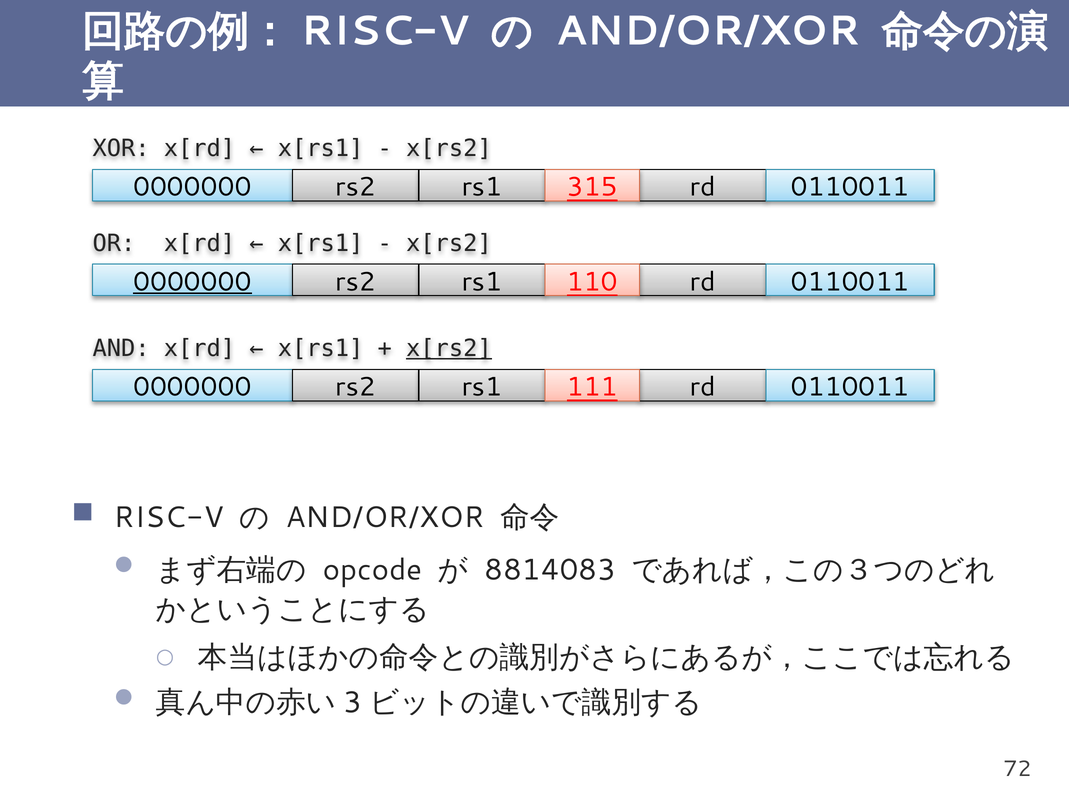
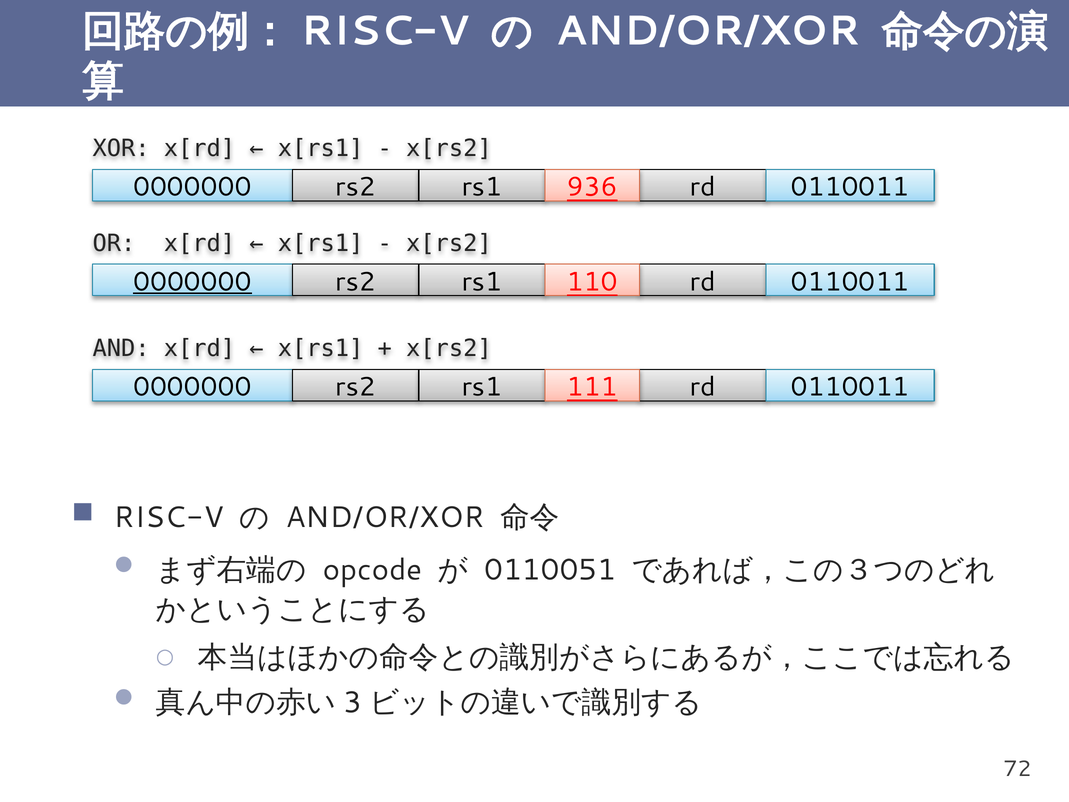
315: 315 -> 936 (592, 187)
x[rs2 underline: present -> none (449, 348)
8814083: 8814083 -> 0110051 (550, 570)
